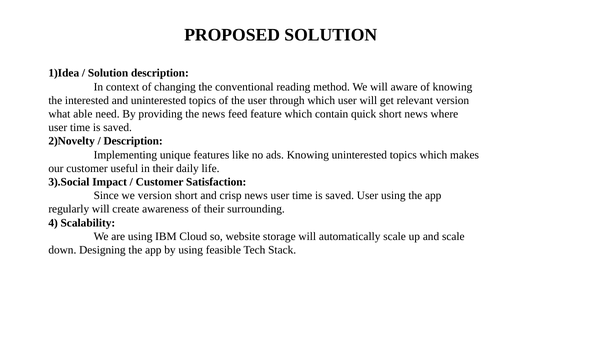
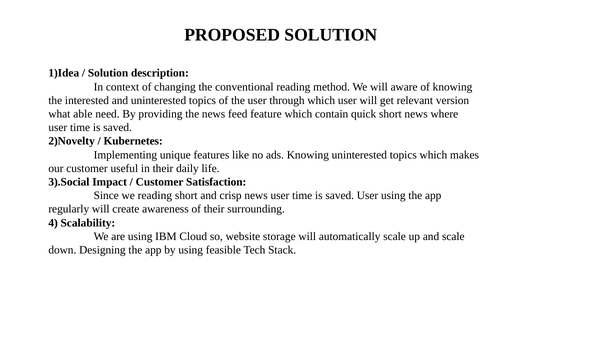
Description: Description -> Kubernetes (133, 141)
we version: version -> reading (155, 195)
